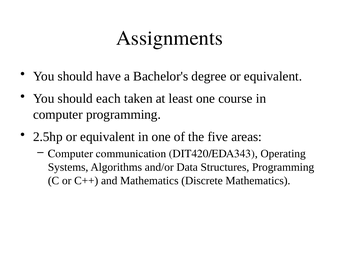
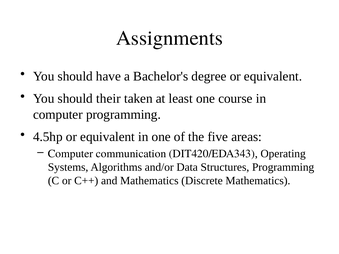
each: each -> their (108, 99)
2.5hp: 2.5hp -> 4.5hp (48, 137)
